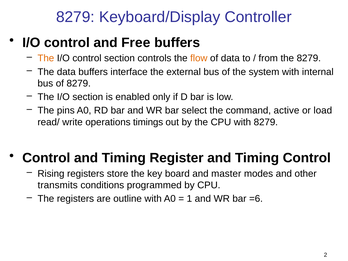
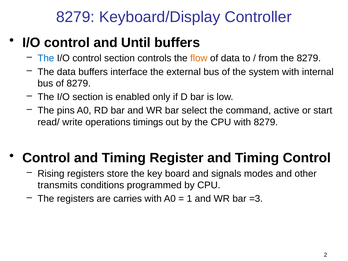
Free: Free -> Until (136, 43)
The colour: orange -> blue (46, 58)
load: load -> start (323, 111)
master: master -> signals (226, 174)
outline: outline -> carries (128, 199)
=6: =6 -> =3 (256, 199)
